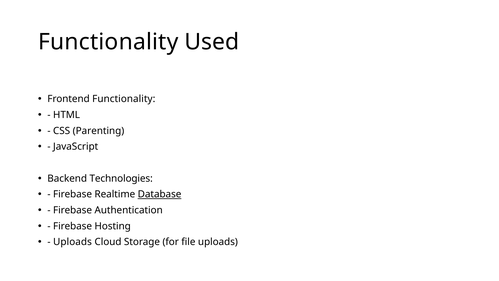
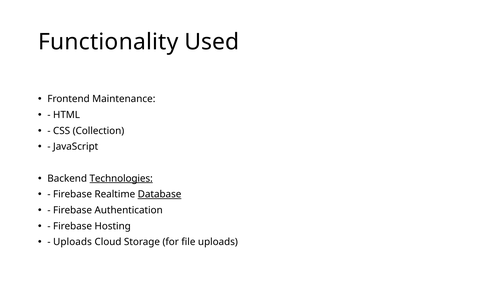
Frontend Functionality: Functionality -> Maintenance (124, 99)
Parenting: Parenting -> Collection (98, 131)
Technologies underline: none -> present (121, 178)
